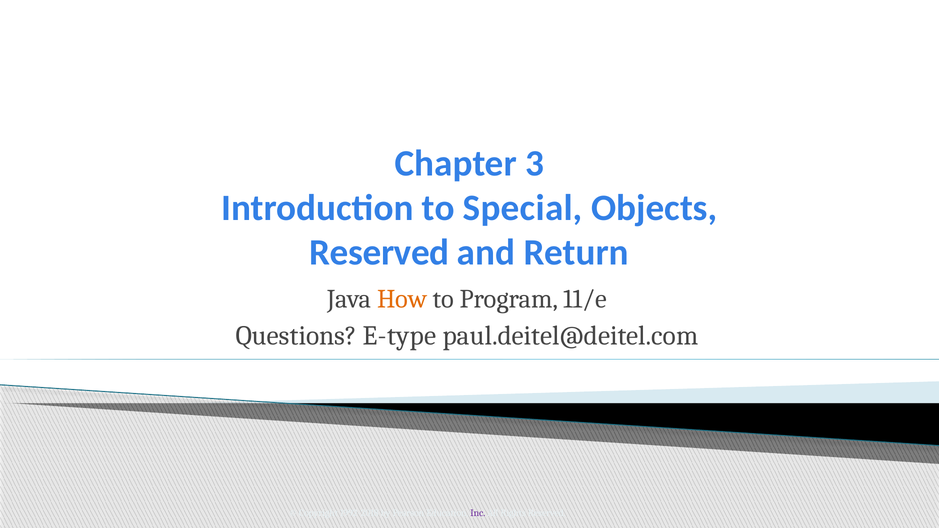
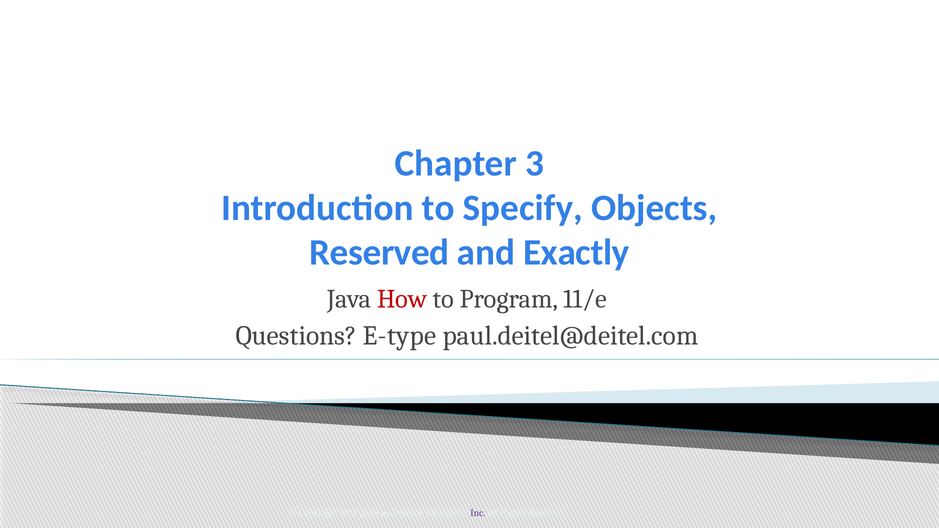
Special: Special -> Specify (523, 208)
Return: Return -> Exactly (576, 253)
How colour: orange -> red (402, 299)
